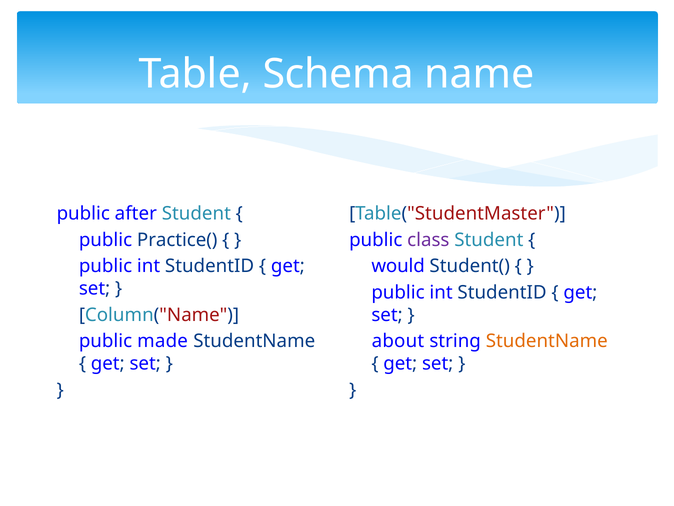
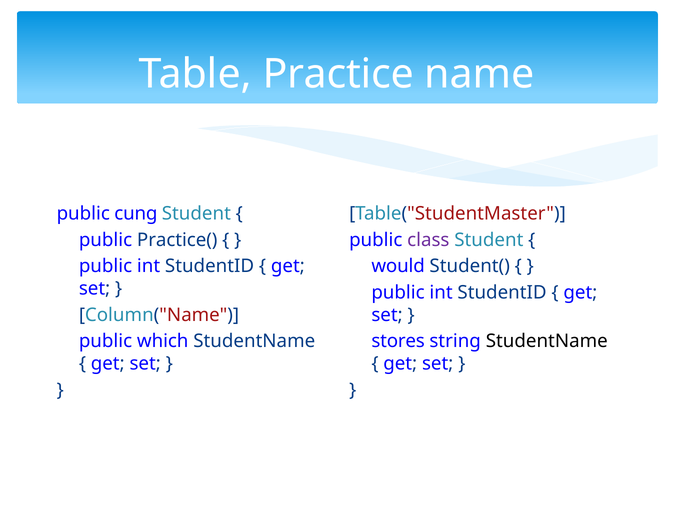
Schema: Schema -> Practice (338, 74)
after: after -> cung (136, 213)
made: made -> which (163, 341)
about: about -> stores (398, 341)
StudentName colour: orange -> black (547, 341)
